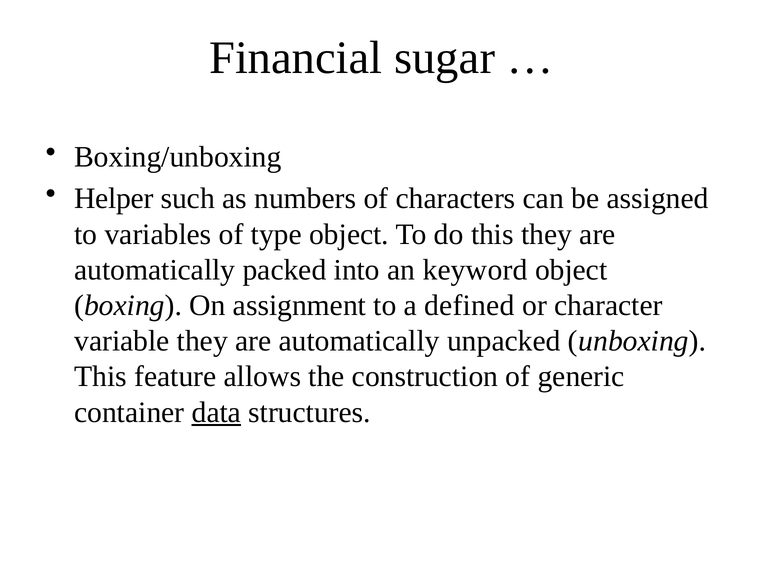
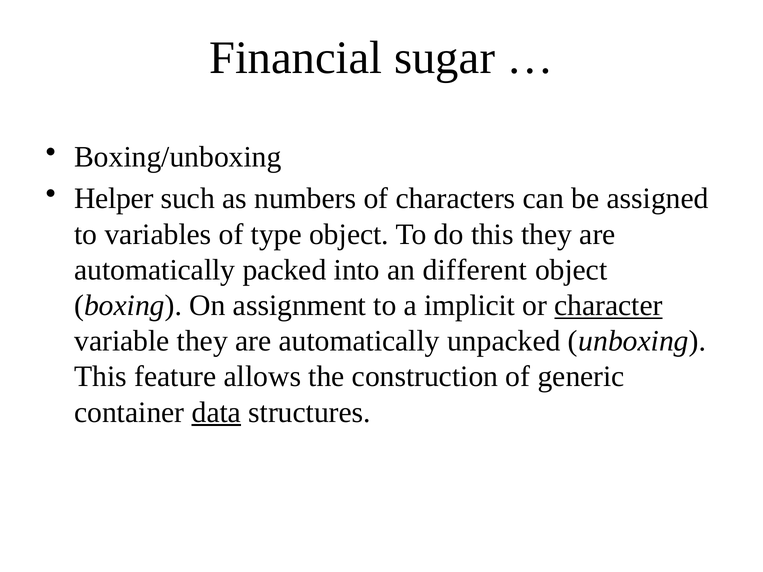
keyword: keyword -> different (475, 270)
defined: defined -> implicit (470, 306)
character underline: none -> present (608, 306)
